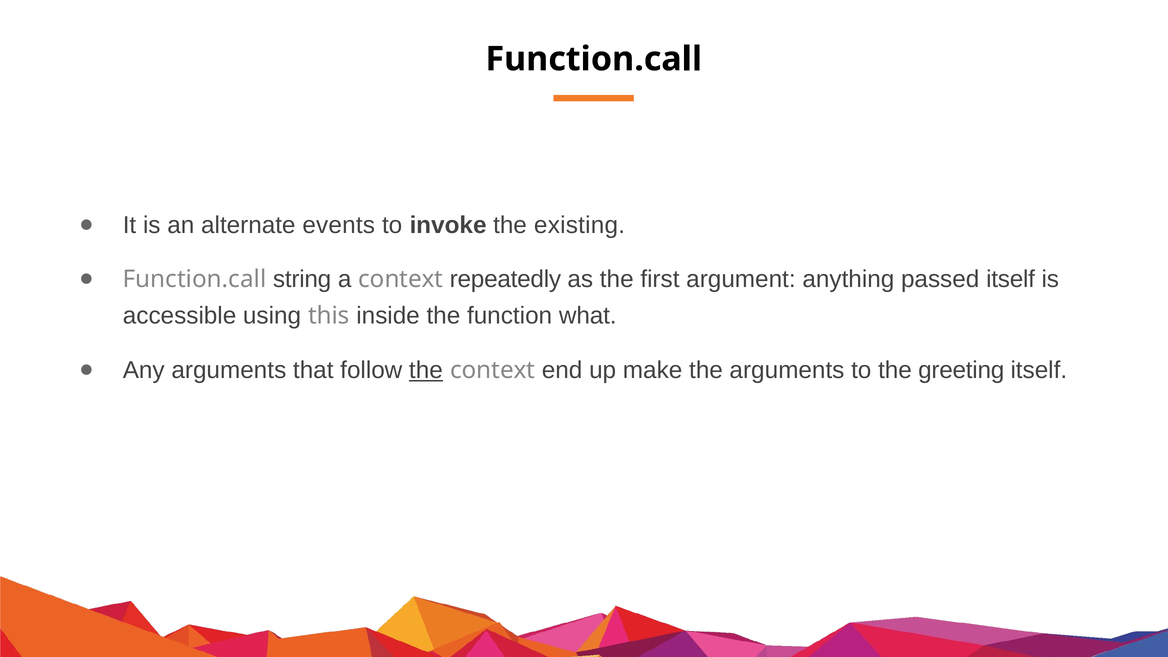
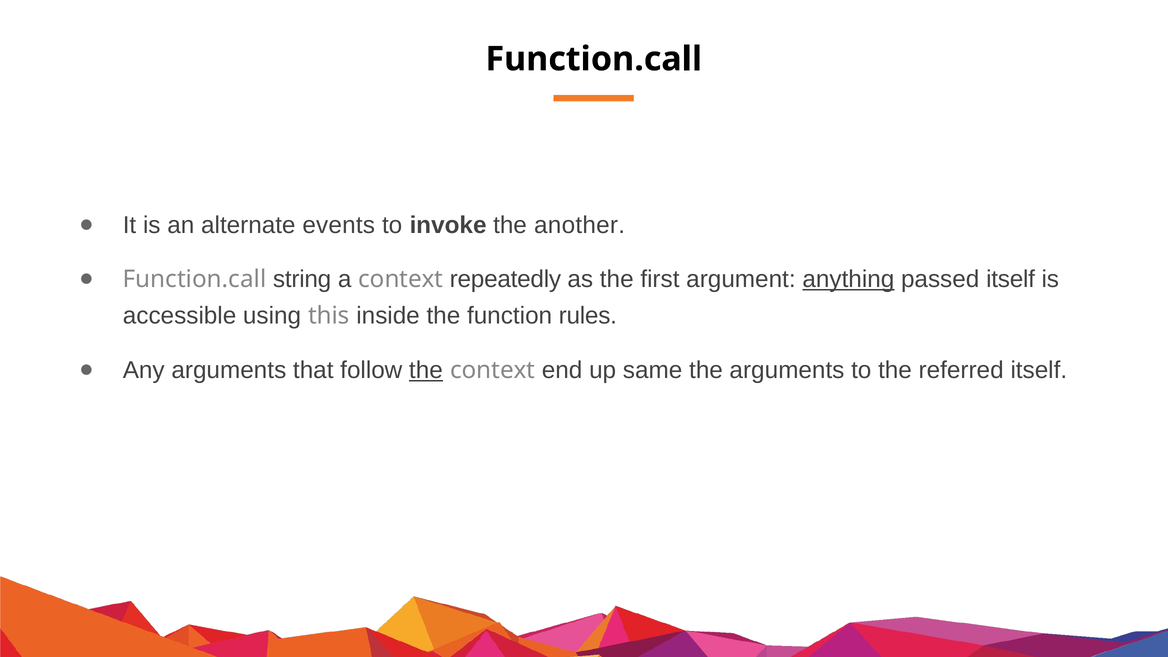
existing: existing -> another (580, 225)
anything underline: none -> present (848, 279)
what: what -> rules (588, 316)
make: make -> same (653, 370)
greeting: greeting -> referred (961, 370)
